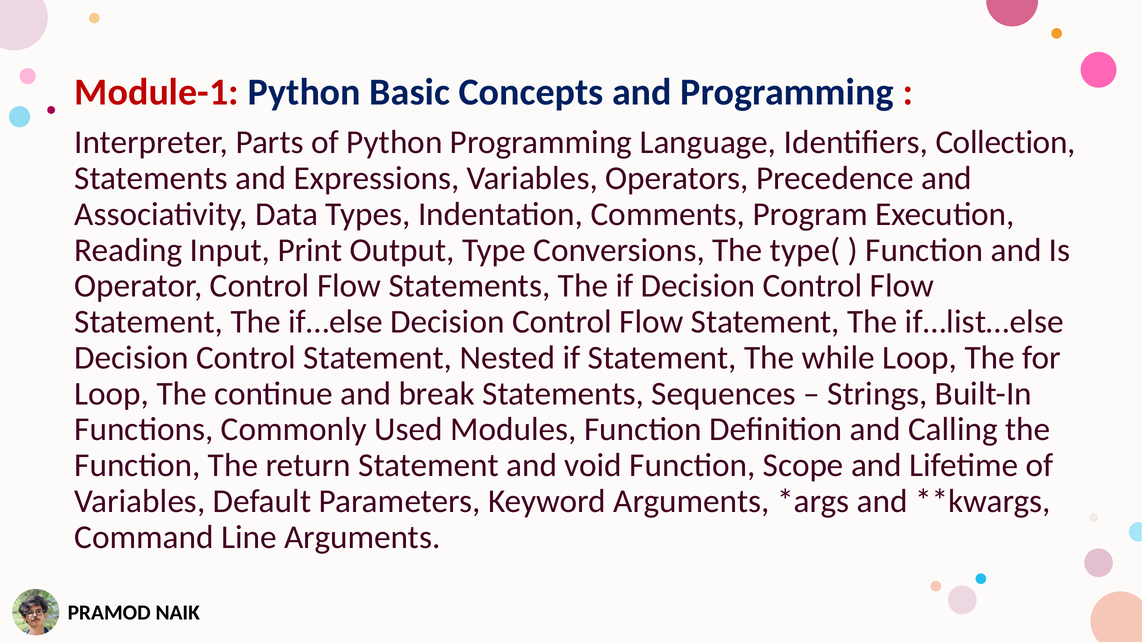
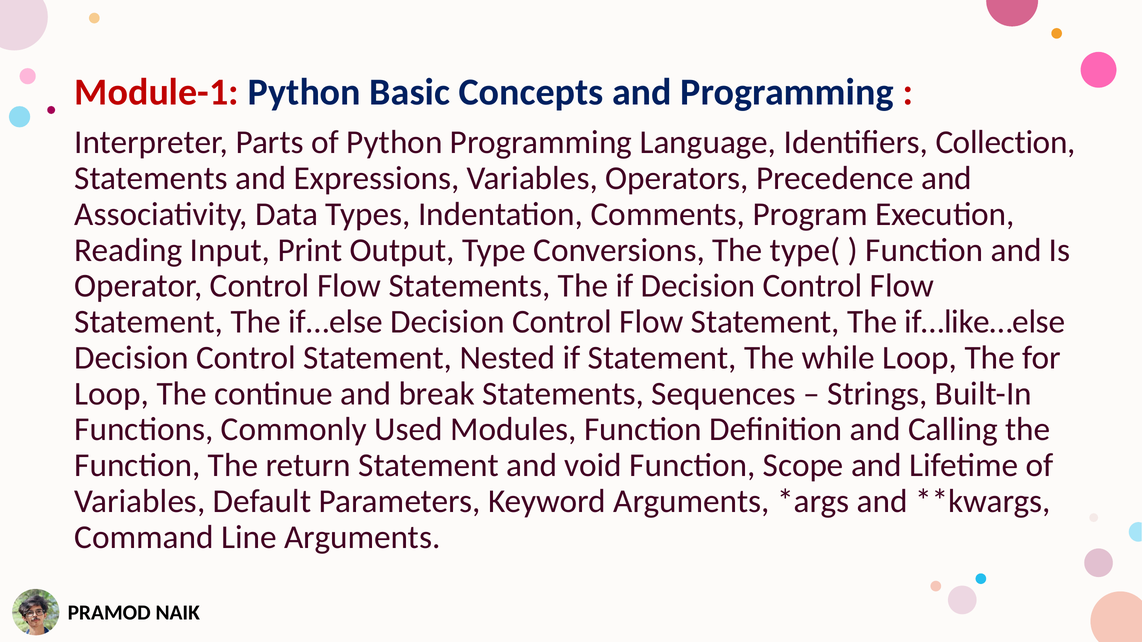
if…list…else: if…list…else -> if…like…else (985, 322)
